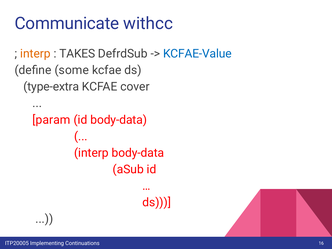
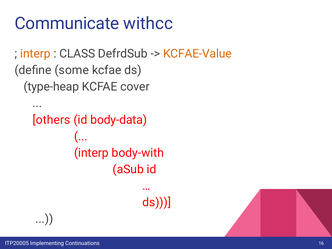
TAKES: TAKES -> CLASS (77, 54)
KCFAE-Value colour: blue -> orange (197, 54)
type-extra: type-extra -> type-heap (51, 87)
param: param -> others (51, 120)
interp body-data: body-data -> body-with (138, 153)
